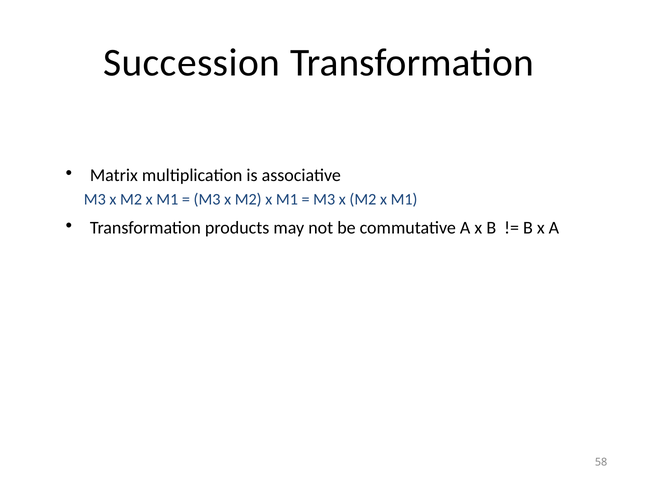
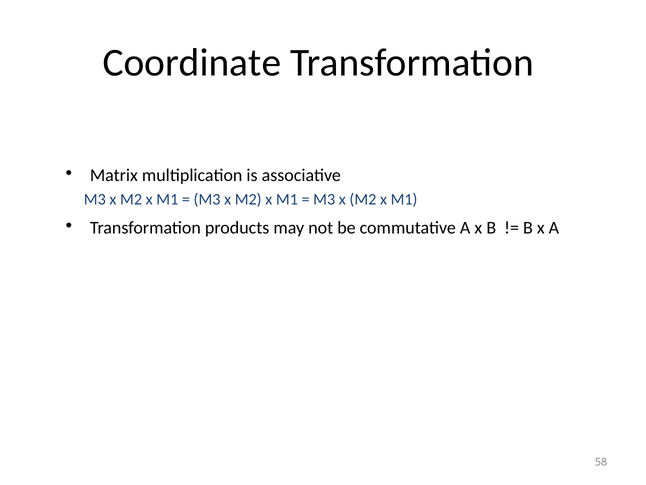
Succession: Succession -> Coordinate (192, 63)
